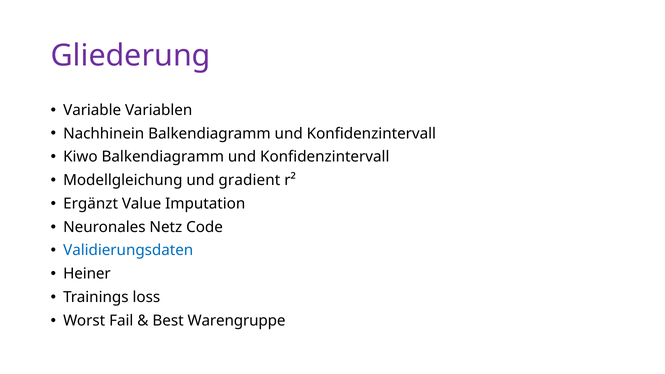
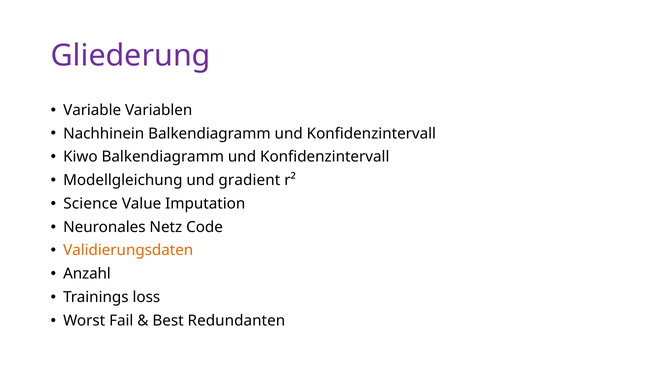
Ergänzt: Ergänzt -> Science (91, 204)
Validierungsdaten colour: blue -> orange (128, 251)
Heiner: Heiner -> Anzahl (87, 274)
Warengruppe: Warengruppe -> Redundanten (236, 321)
